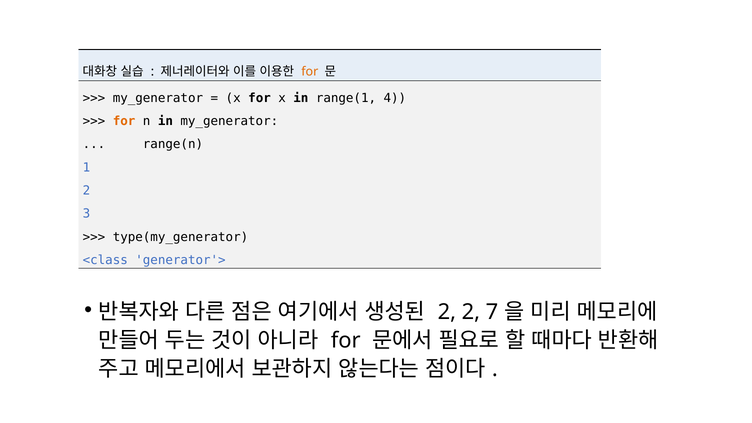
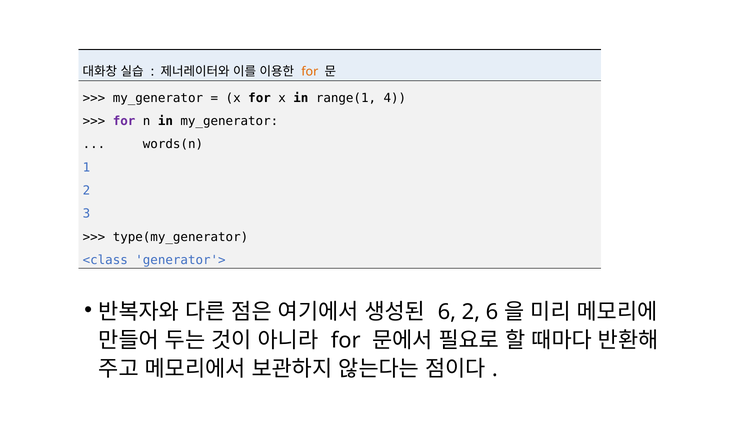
for colour: orange -> purple (124, 121)
range(n: range(n -> words(n (173, 144)
2: 2 -> 6 (447, 312)
2 7: 7 -> 6 (492, 312)
